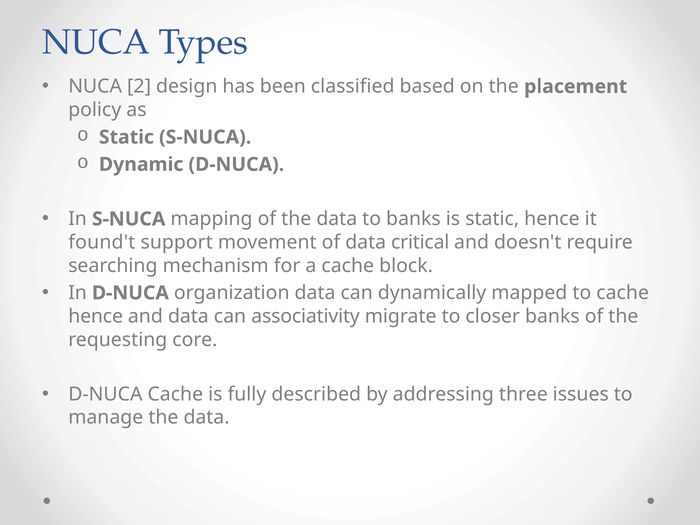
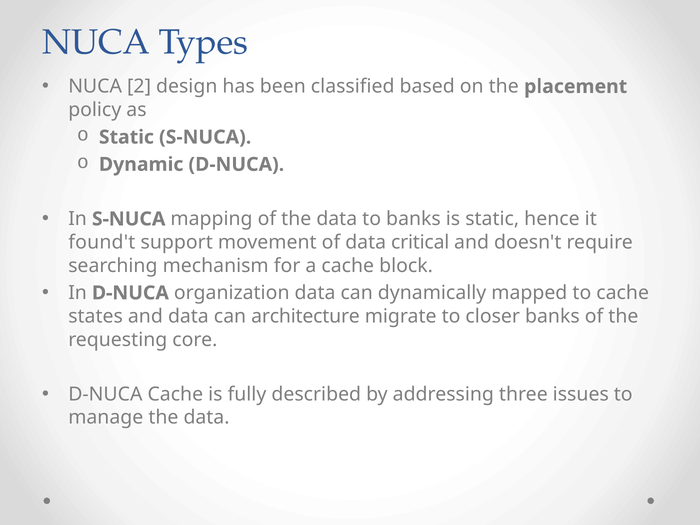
hence: hence -> states (96, 316)
associativity: associativity -> architecture (306, 316)
